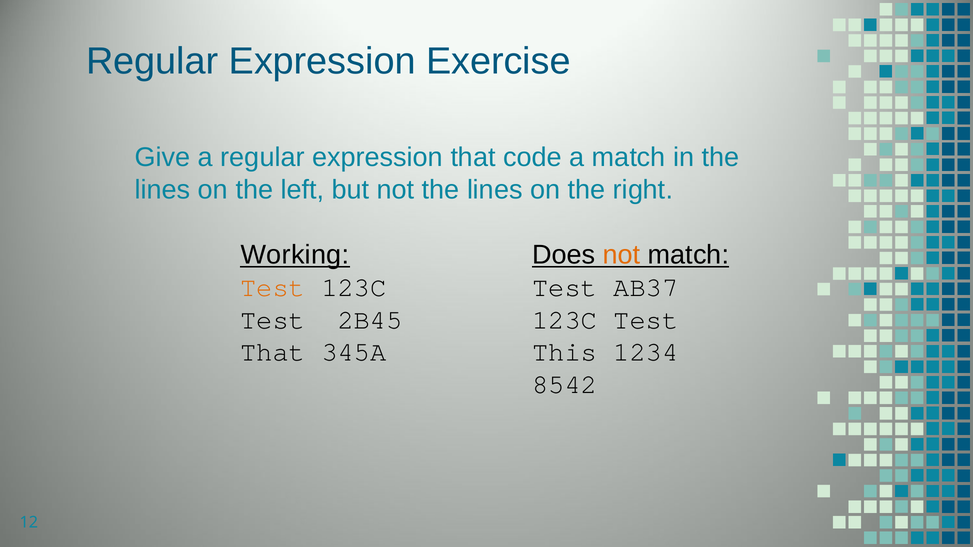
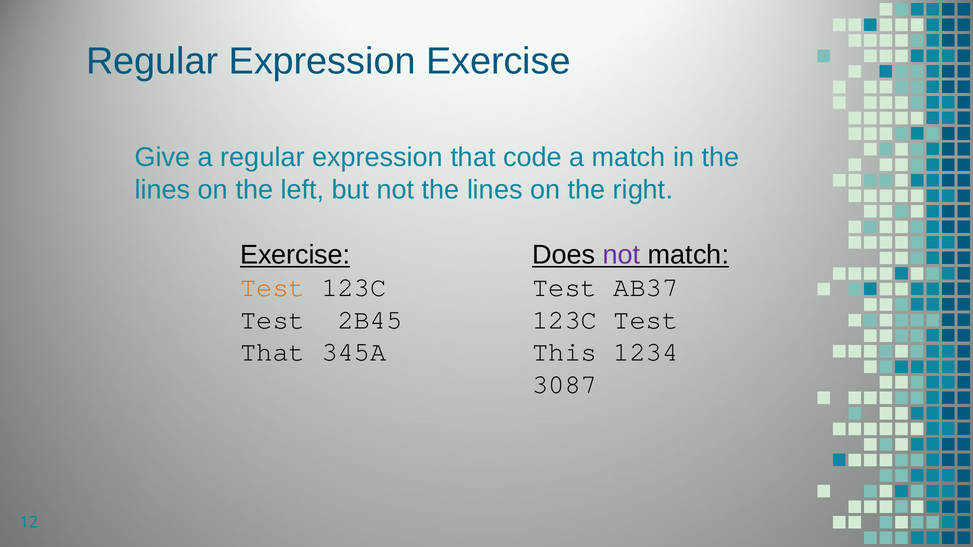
Working: Working -> Exercise (295, 255)
not colour: orange -> purple (622, 255)
8542: 8542 -> 3087 (565, 385)
